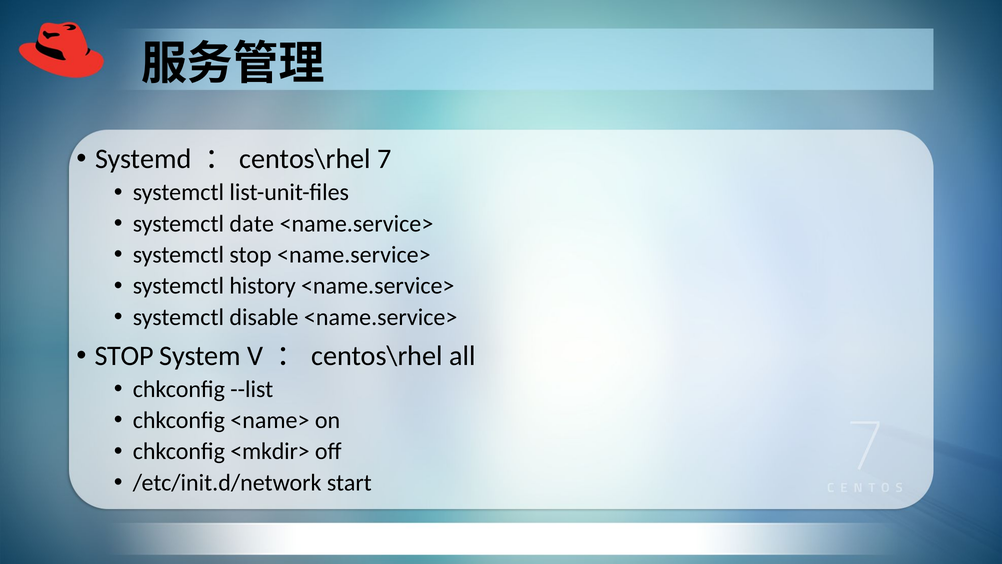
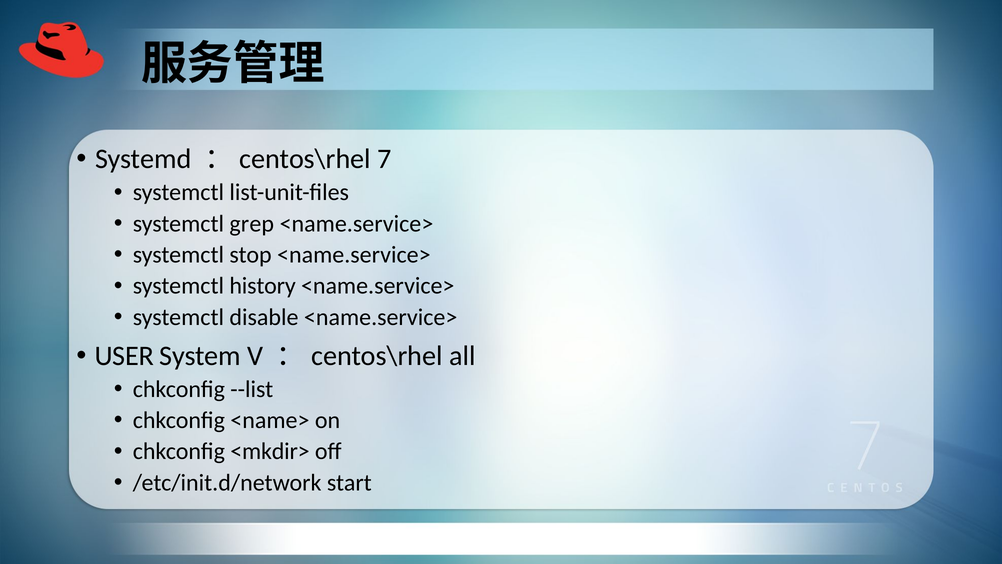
date: date -> grep (252, 224)
STOP: STOP -> USER (124, 356)
